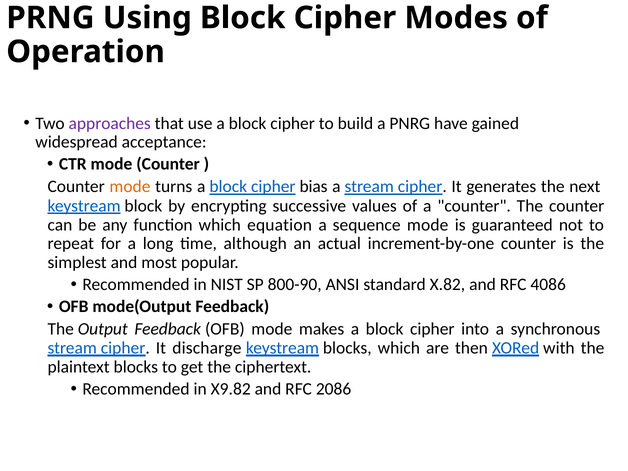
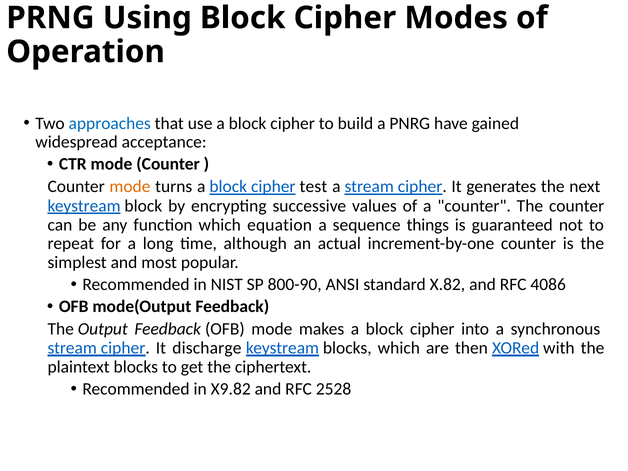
approaches colour: purple -> blue (110, 123)
bias: bias -> test (313, 187)
sequence mode: mode -> things (428, 225)
2086: 2086 -> 2528 (334, 389)
